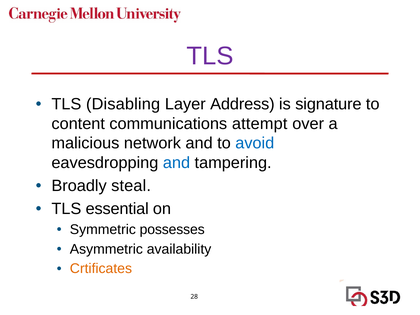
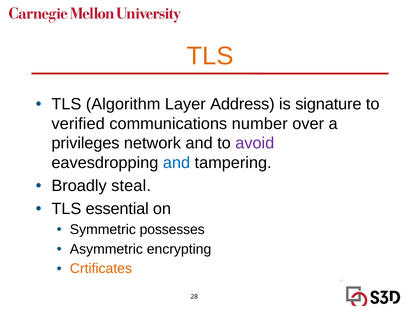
TLS colour: purple -> orange (210, 56)
Disabling: Disabling -> Algorithm (123, 104)
content: content -> verified (78, 124)
attempt: attempt -> number (260, 124)
malicious: malicious -> privileges (85, 143)
avoid colour: blue -> purple (255, 143)
availability: availability -> encrypting (179, 249)
